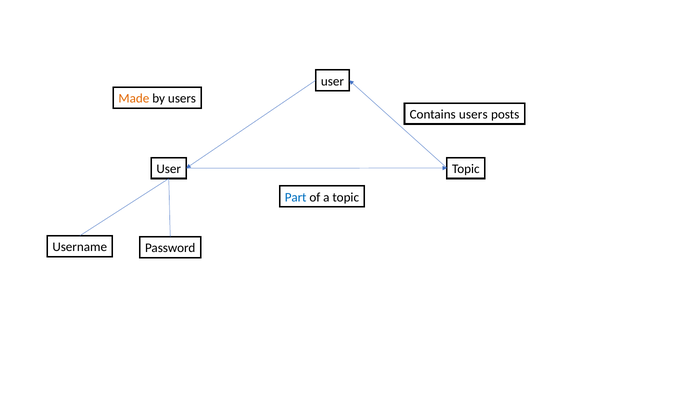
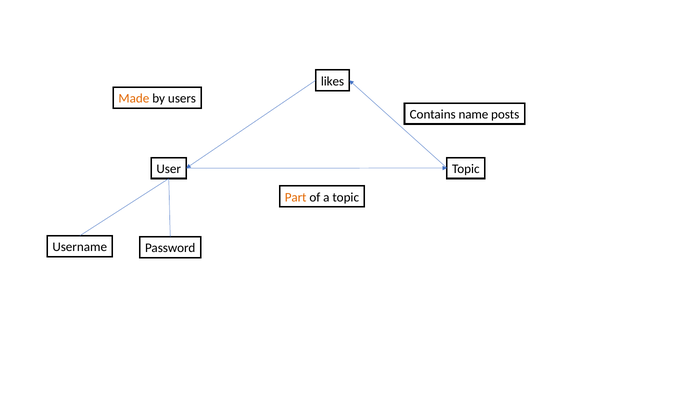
user: user -> likes (332, 81)
Contains users: users -> name (473, 115)
Part colour: blue -> orange (296, 197)
